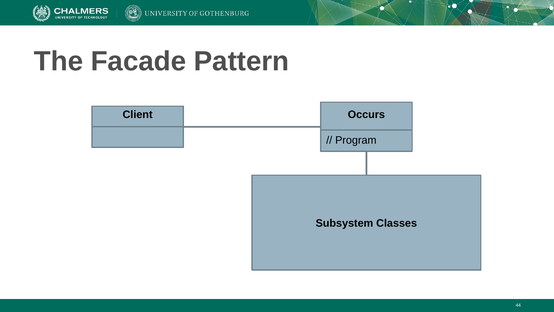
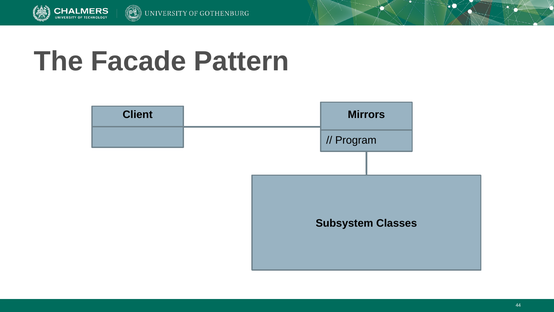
Occurs: Occurs -> Mirrors (366, 114)
